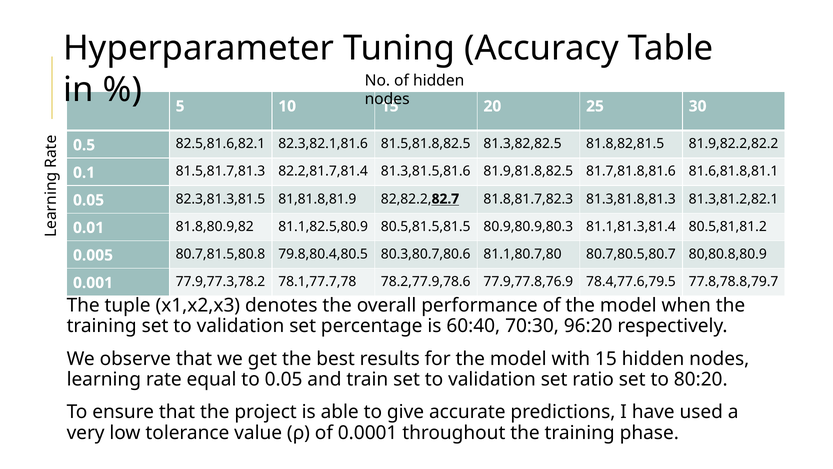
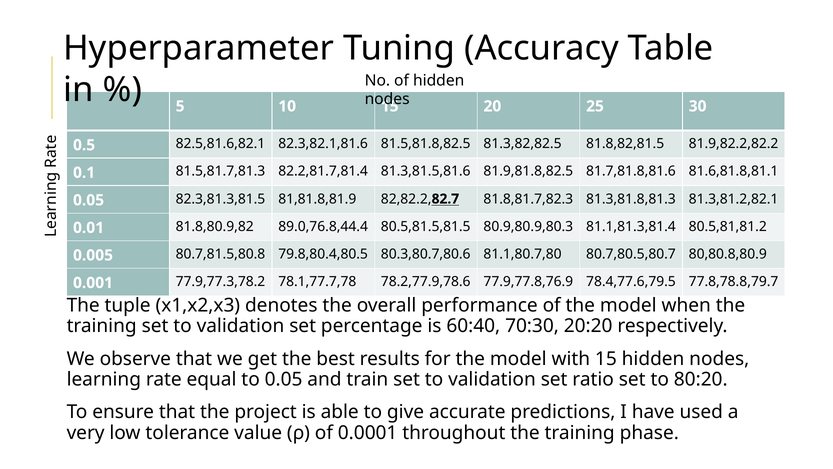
81.1,82.5,80.9: 81.1,82.5,80.9 -> 89.0,76.8,44.4 (323, 226)
96:20: 96:20 -> 20:20 (588, 326)
